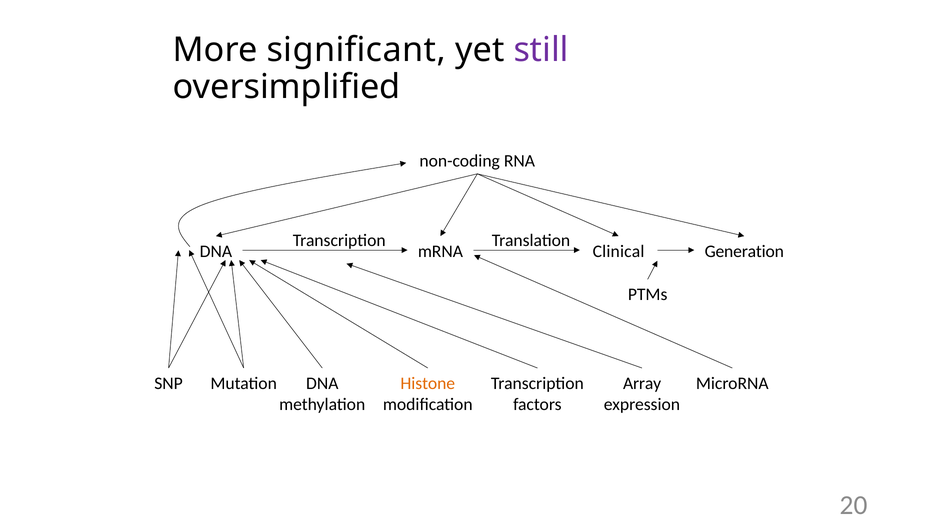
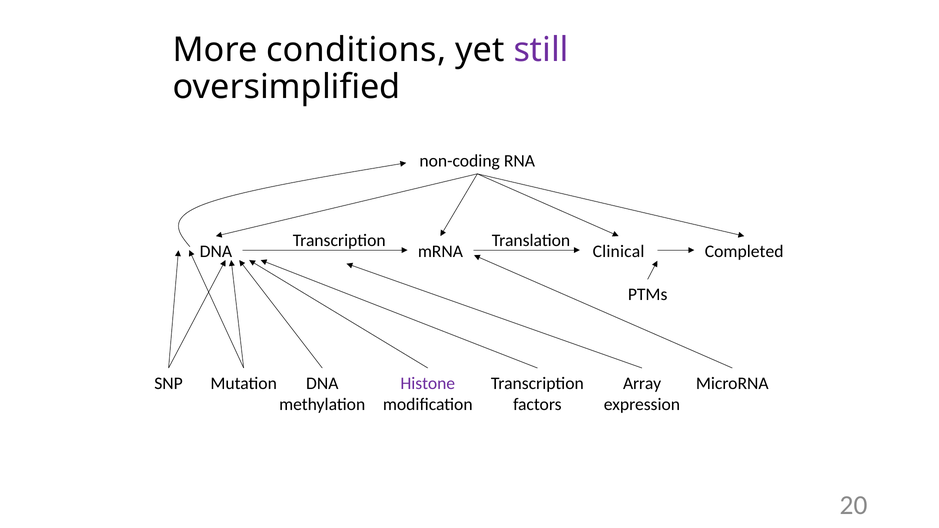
significant: significant -> conditions (356, 50)
Generation: Generation -> Completed (744, 251)
Histone colour: orange -> purple (428, 383)
